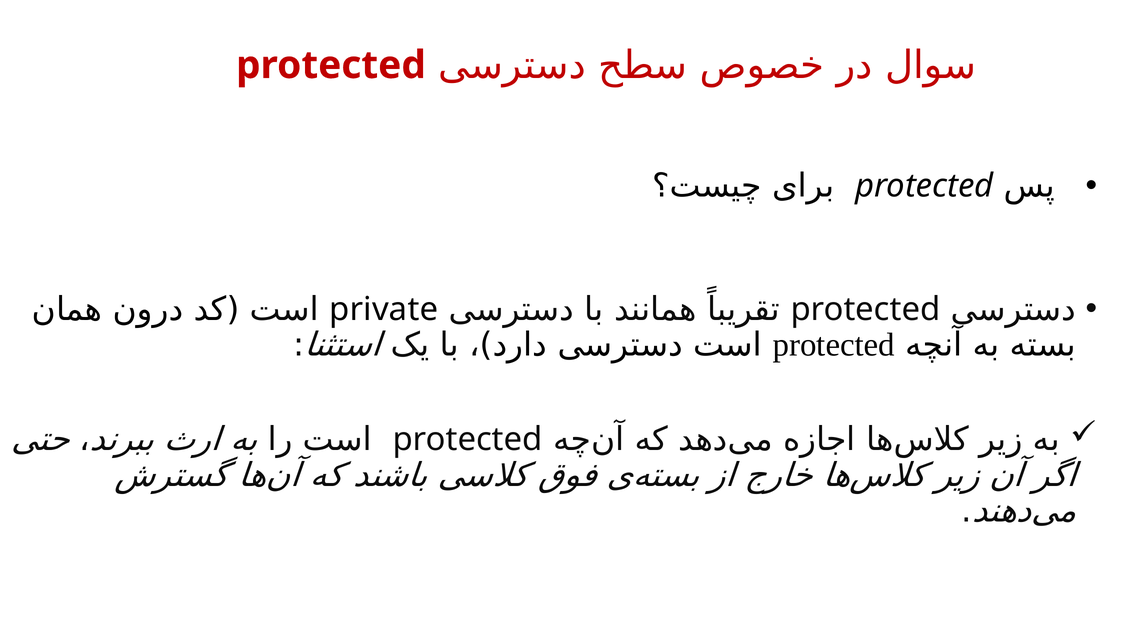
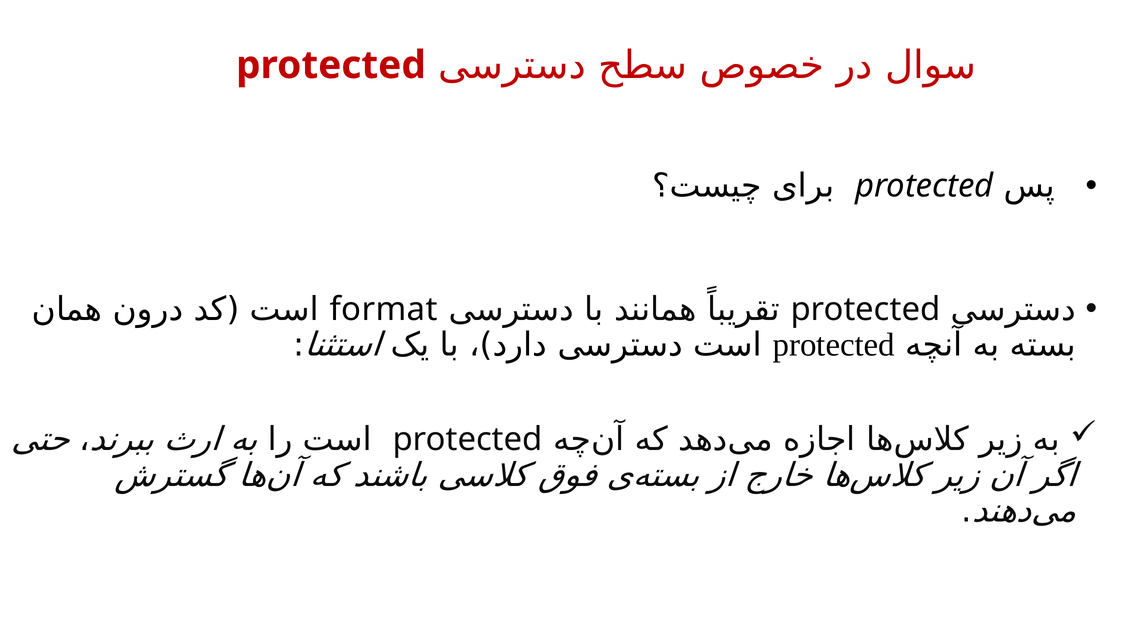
private: private -> format (384, 309)
